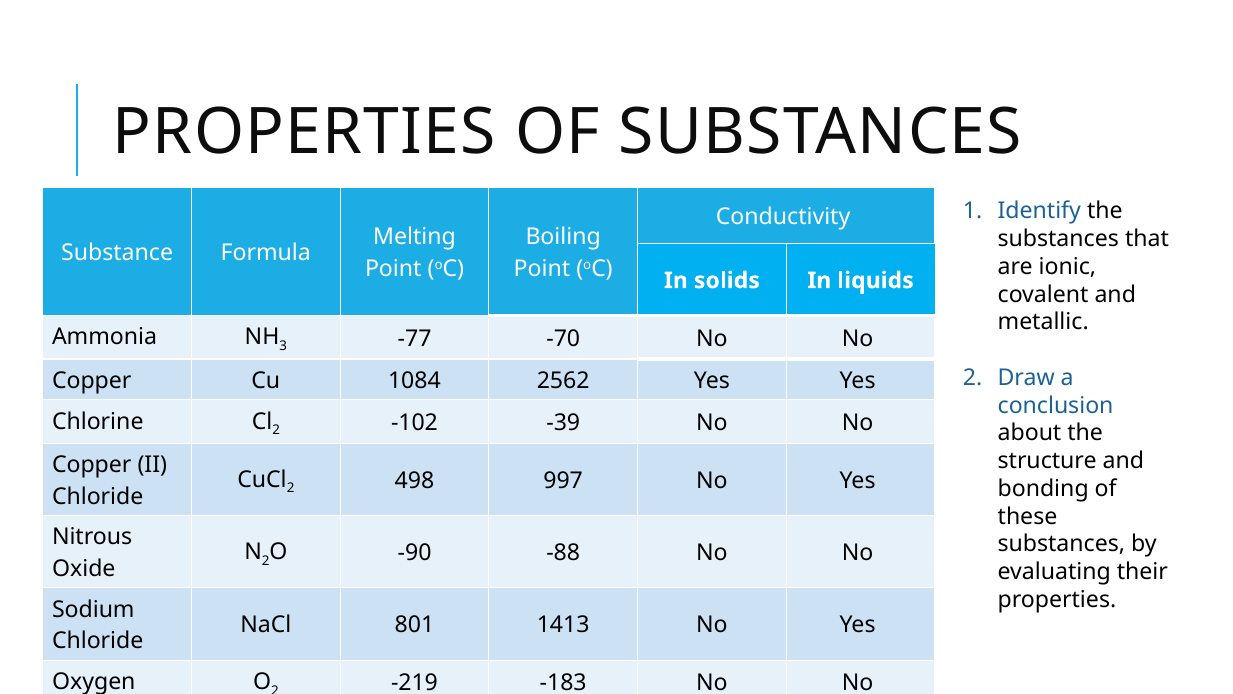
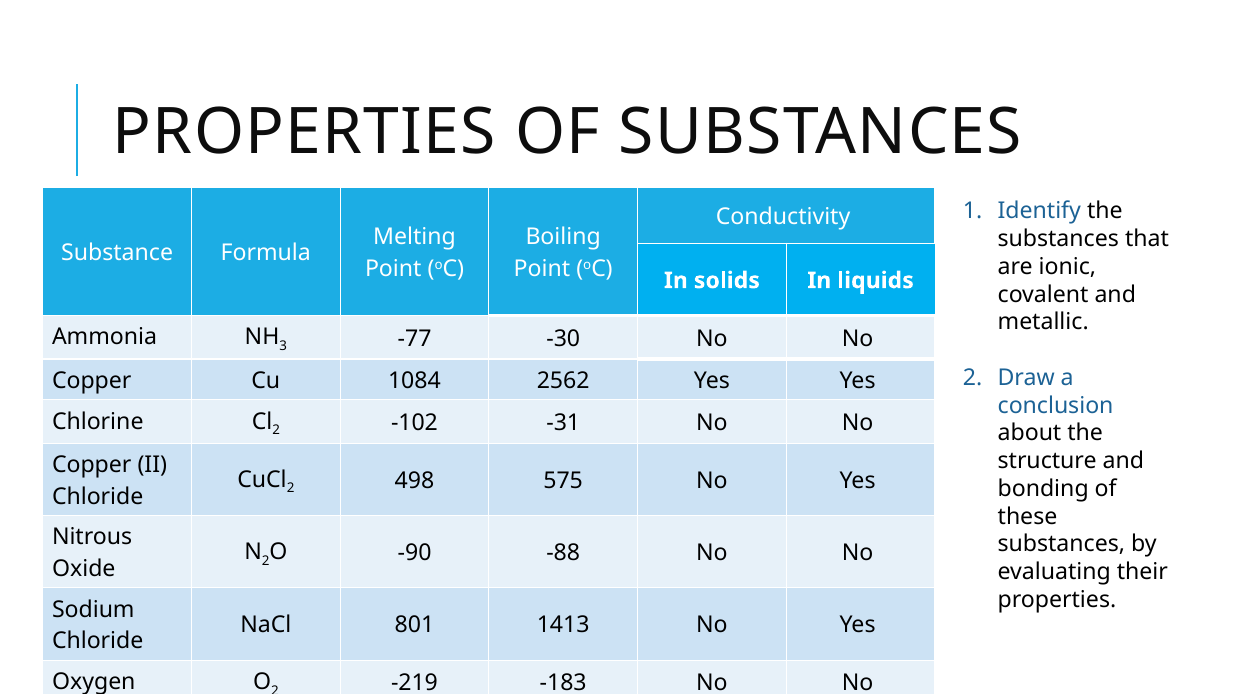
-70: -70 -> -30 (563, 338)
-39: -39 -> -31 (563, 423)
997: 997 -> 575 (563, 480)
